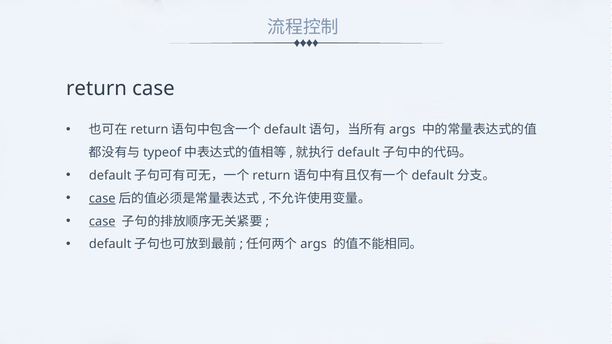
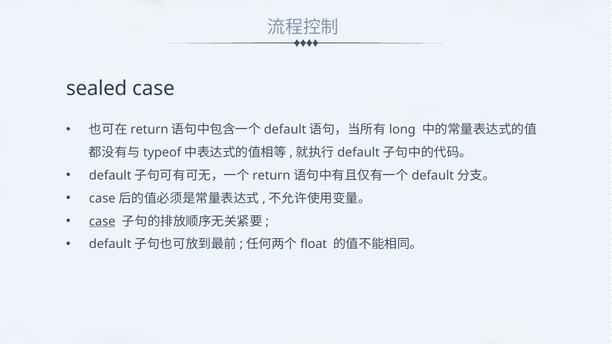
return: return -> sealed (97, 88)
args: args -> long (402, 130)
case underline: present -> none (102, 199)
args: args -> float (314, 244)
